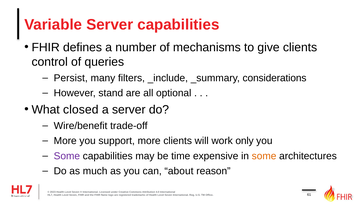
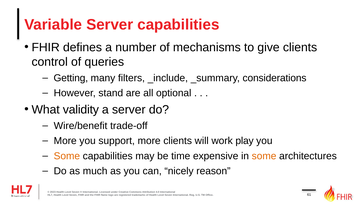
Persist: Persist -> Getting (71, 78)
closed: closed -> validity (81, 109)
only: only -> play (245, 141)
Some colour: purple -> orange (67, 156)
about: about -> nicely (179, 171)
